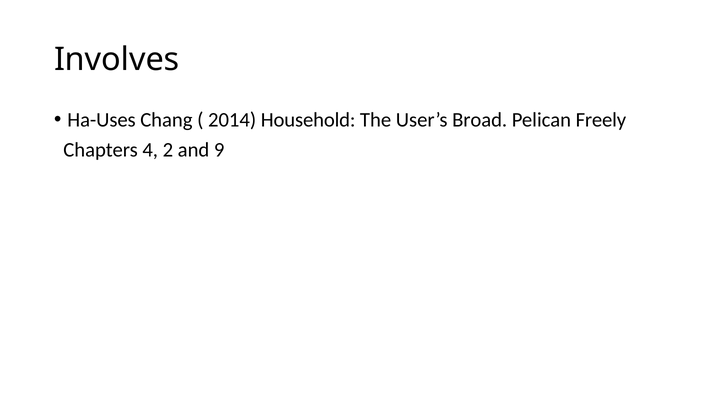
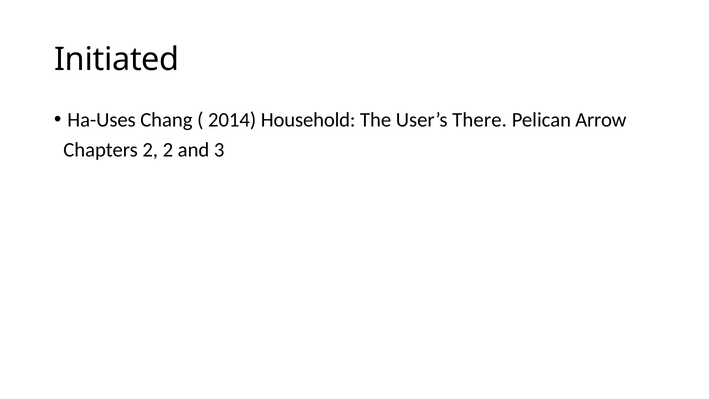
Involves: Involves -> Initiated (117, 60)
Broad: Broad -> There (480, 120)
Freely: Freely -> Arrow (601, 120)
Chapters 4: 4 -> 2 (150, 150)
9: 9 -> 3 (219, 150)
